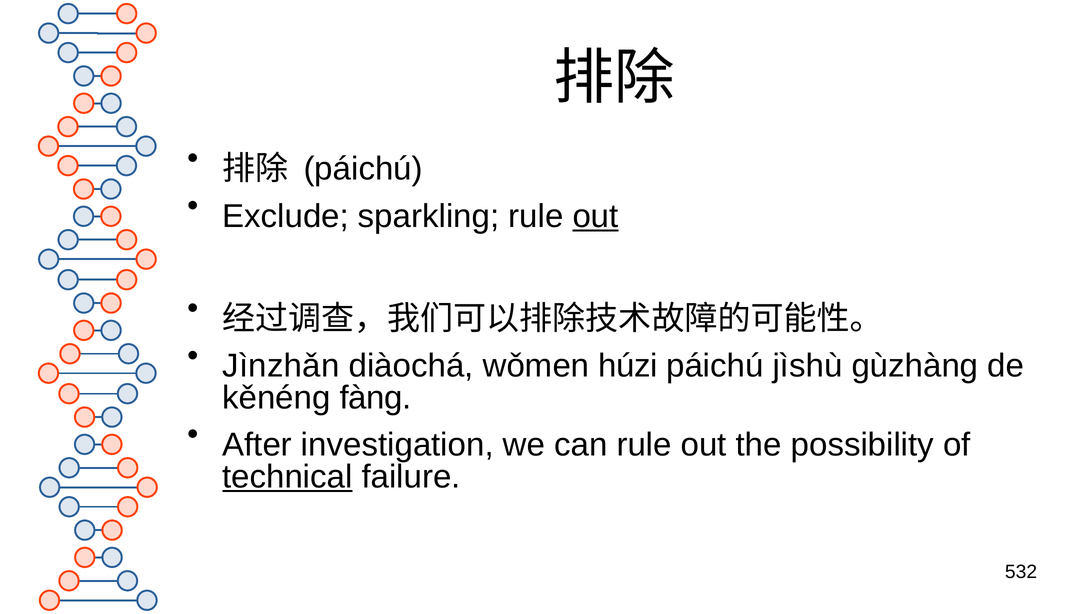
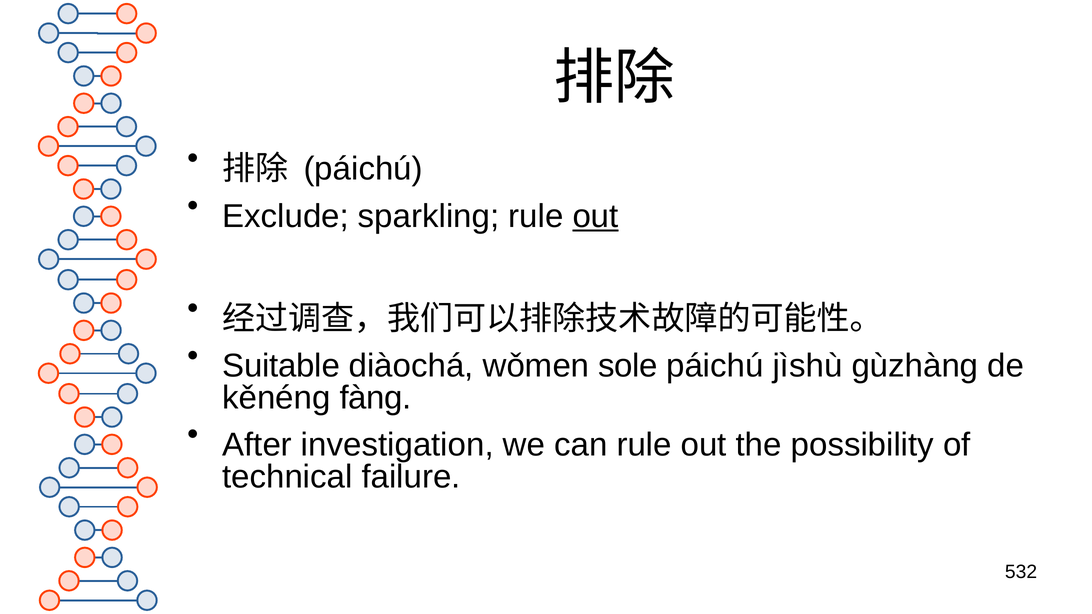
Jìnzhǎn: Jìnzhǎn -> Suitable (281, 366)
húzi: húzi -> sole (628, 366)
technical underline: present -> none (287, 477)
